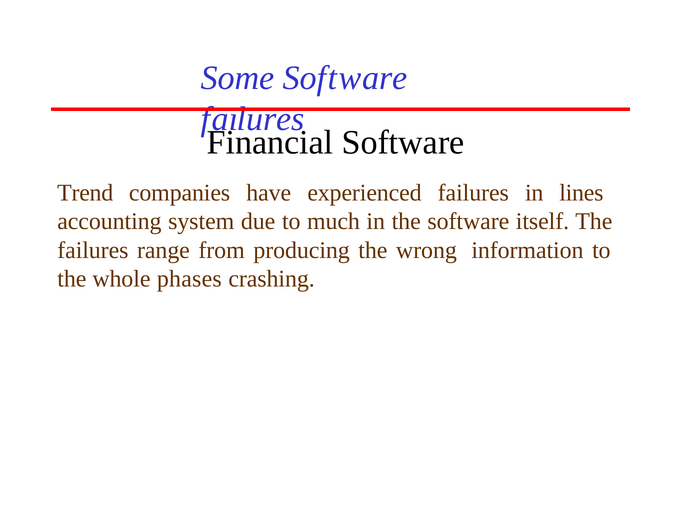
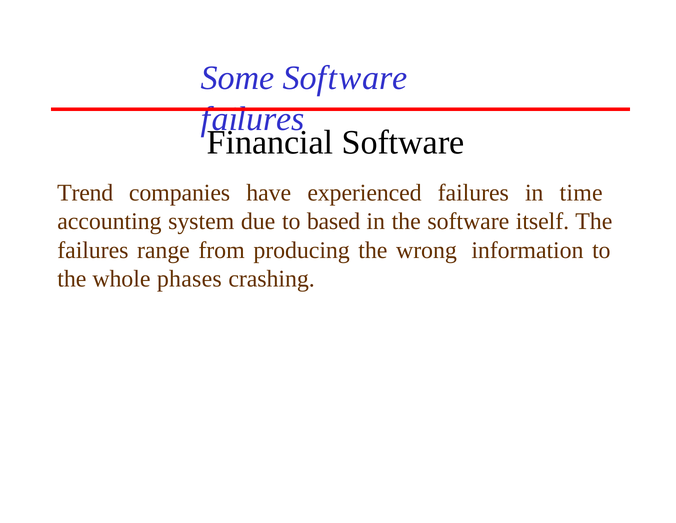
lines: lines -> time (581, 192)
much: much -> based (334, 221)
